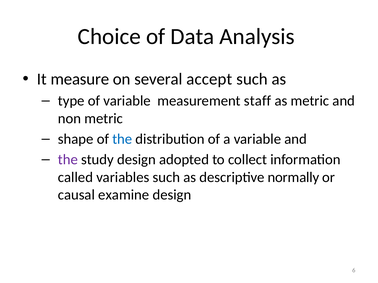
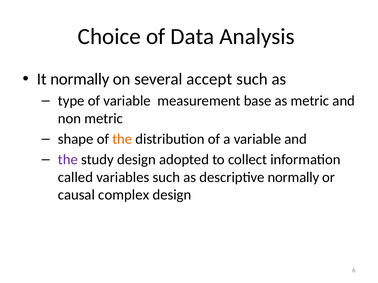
It measure: measure -> normally (80, 79)
staff: staff -> base (258, 101)
the colour: blue -> orange (122, 139)
examine: examine -> complex (124, 195)
